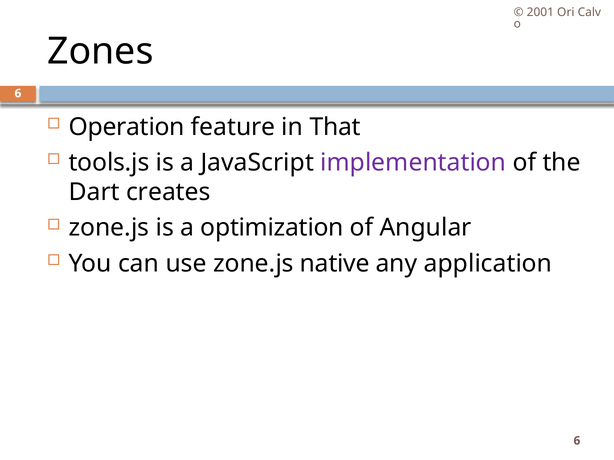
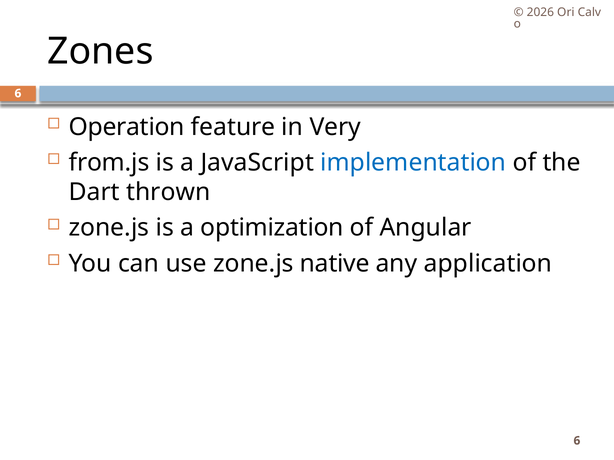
2001: 2001 -> 2026 (540, 12)
That: That -> Very (335, 127)
tools.js: tools.js -> from.js (109, 163)
implementation colour: purple -> blue (413, 163)
creates: creates -> thrown (168, 192)
